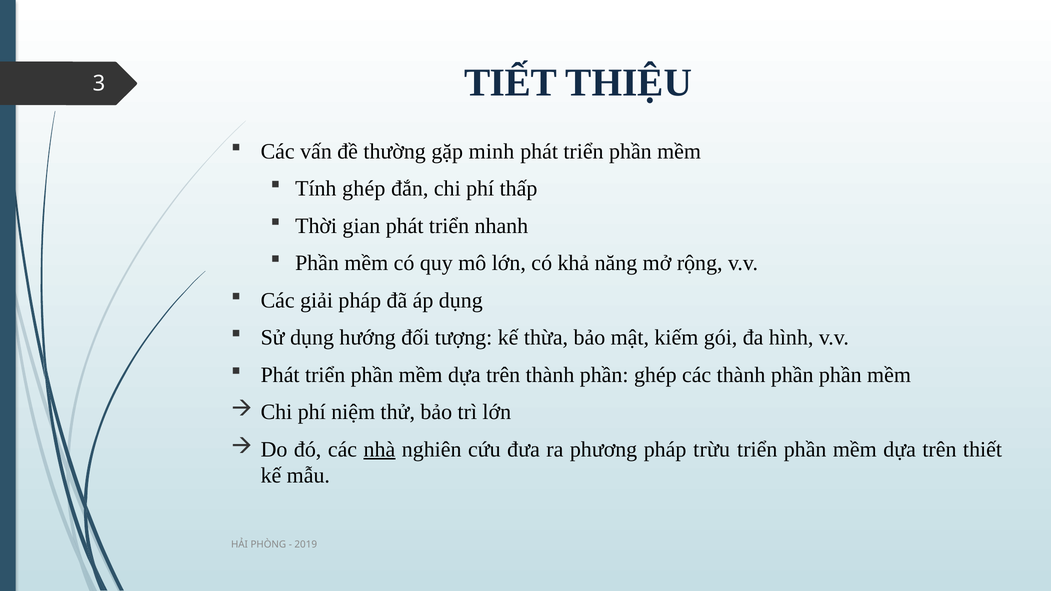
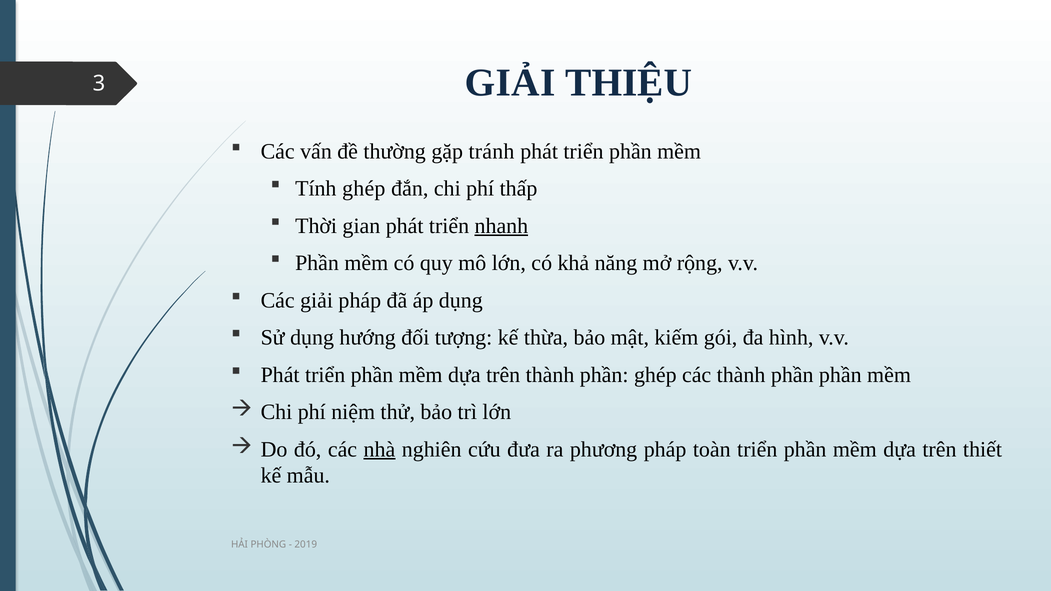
3 TIẾT: TIẾT -> GIẢI (510, 83)
minh: minh -> tránh (491, 151)
nhanh underline: none -> present (501, 226)
trừu: trừu -> toàn (712, 450)
